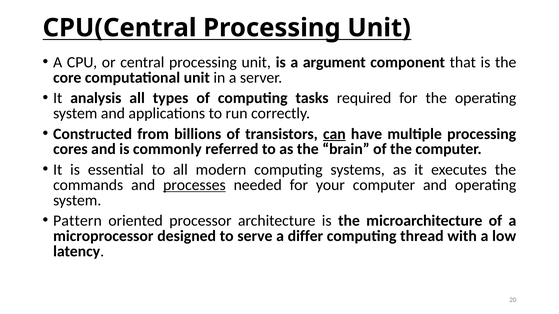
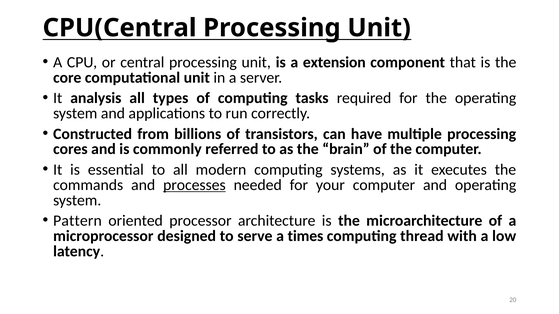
argument: argument -> extension (334, 62)
can underline: present -> none (334, 134)
differ: differ -> times (305, 236)
